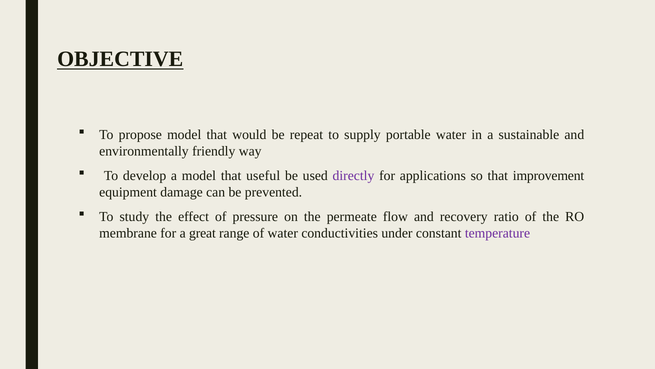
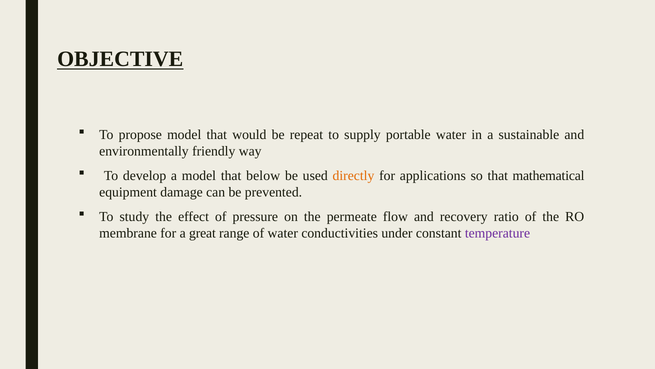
useful: useful -> below (263, 175)
directly colour: purple -> orange (353, 175)
improvement: improvement -> mathematical (549, 175)
